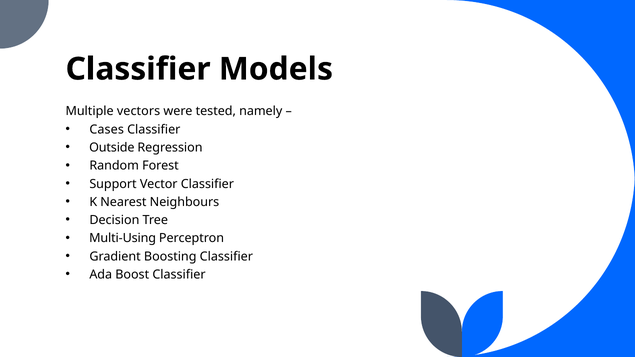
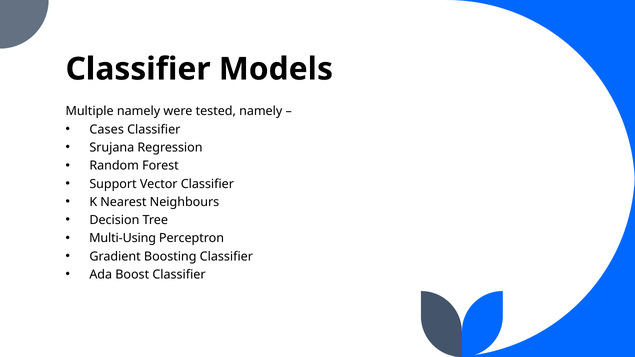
Multiple vectors: vectors -> namely (139, 111)
Outside: Outside -> Srujana (112, 148)
